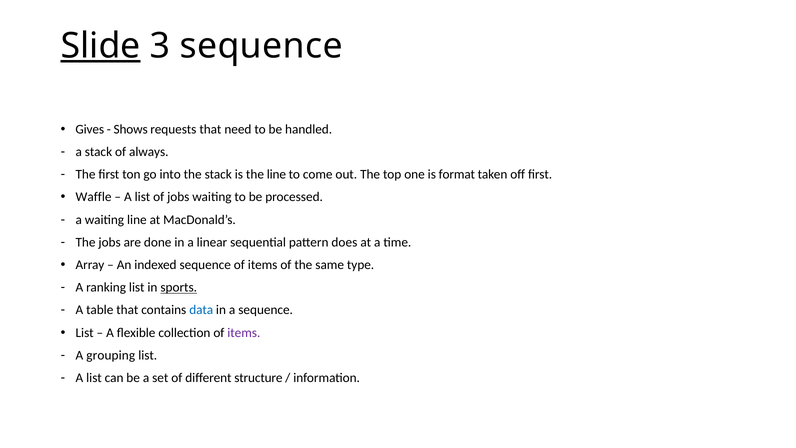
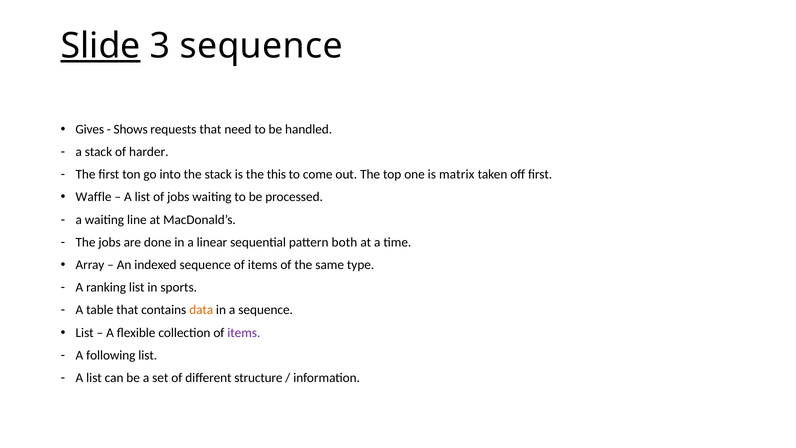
always: always -> harder (149, 152)
the line: line -> this (276, 174)
format: format -> matrix (457, 174)
does: does -> both (344, 242)
sports underline: present -> none (179, 287)
data colour: blue -> orange (201, 310)
grouping: grouping -> following (111, 355)
